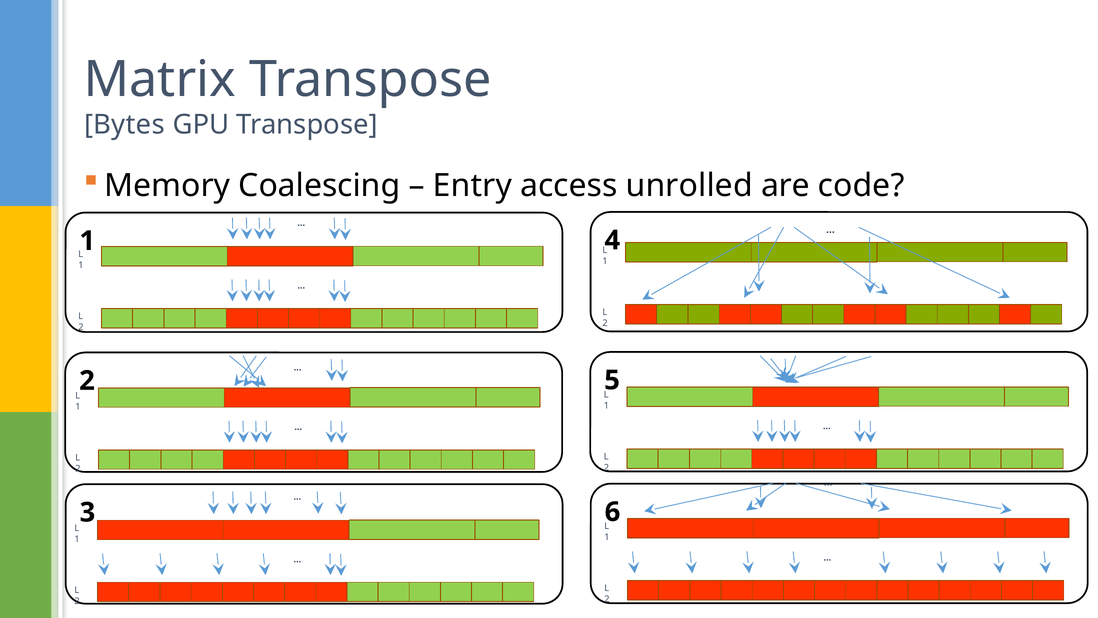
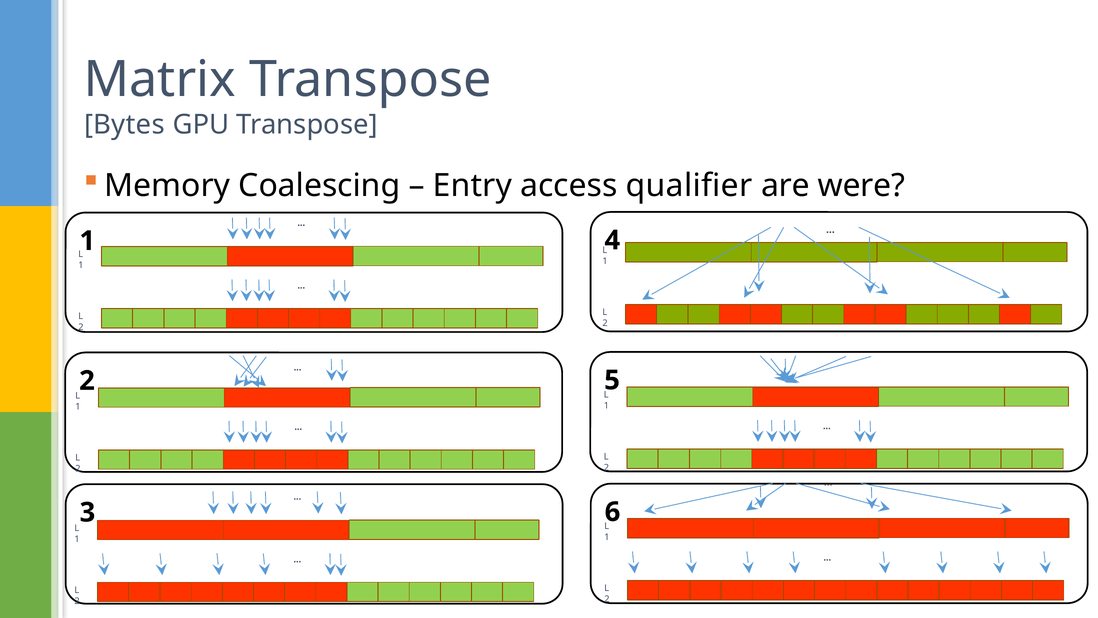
unrolled: unrolled -> qualifier (689, 186)
code: code -> were (861, 186)
